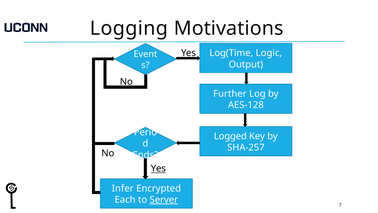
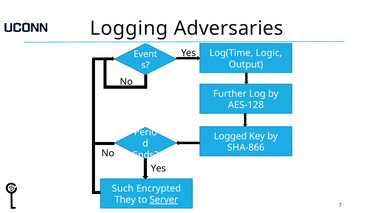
Motivations: Motivations -> Adversaries (229, 28)
SHA-257: SHA-257 -> SHA-866 (246, 147)
Yes underline: present -> none (158, 168)
Infer: Infer -> Such (123, 188)
Each: Each -> They (125, 199)
